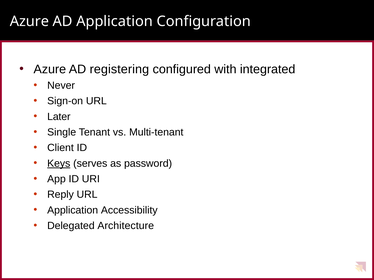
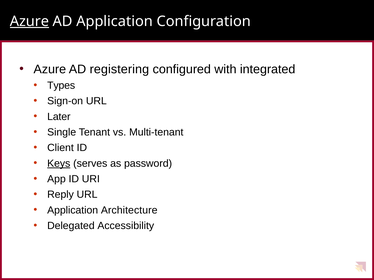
Azure underline: none -> present (29, 21)
Never: Never -> Types (61, 86)
Accessibility: Accessibility -> Architecture (129, 211)
Architecture: Architecture -> Accessibility (126, 226)
